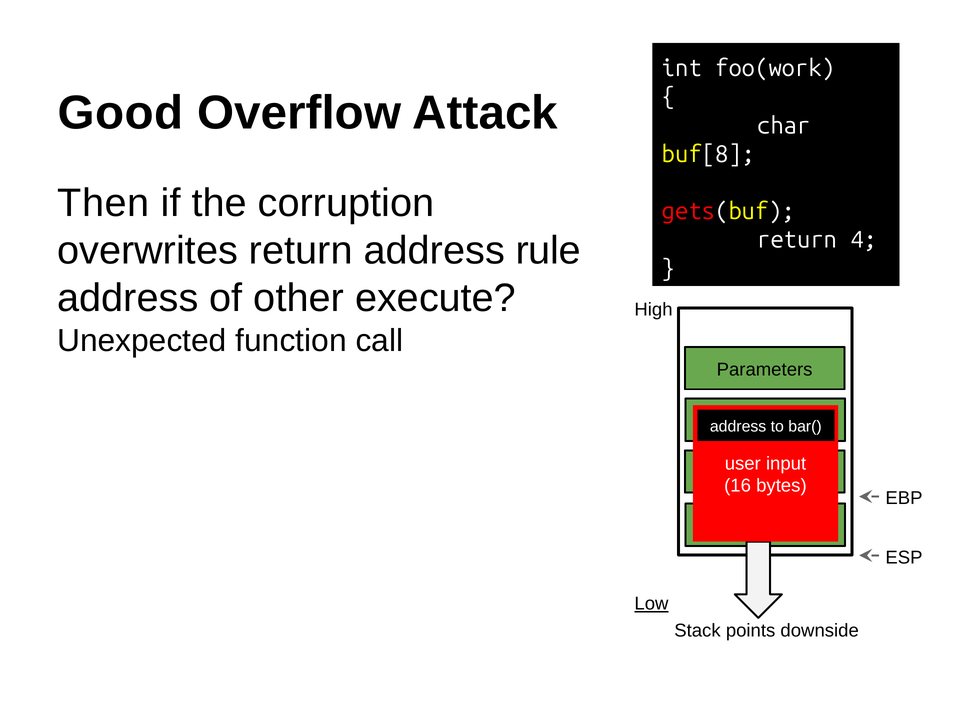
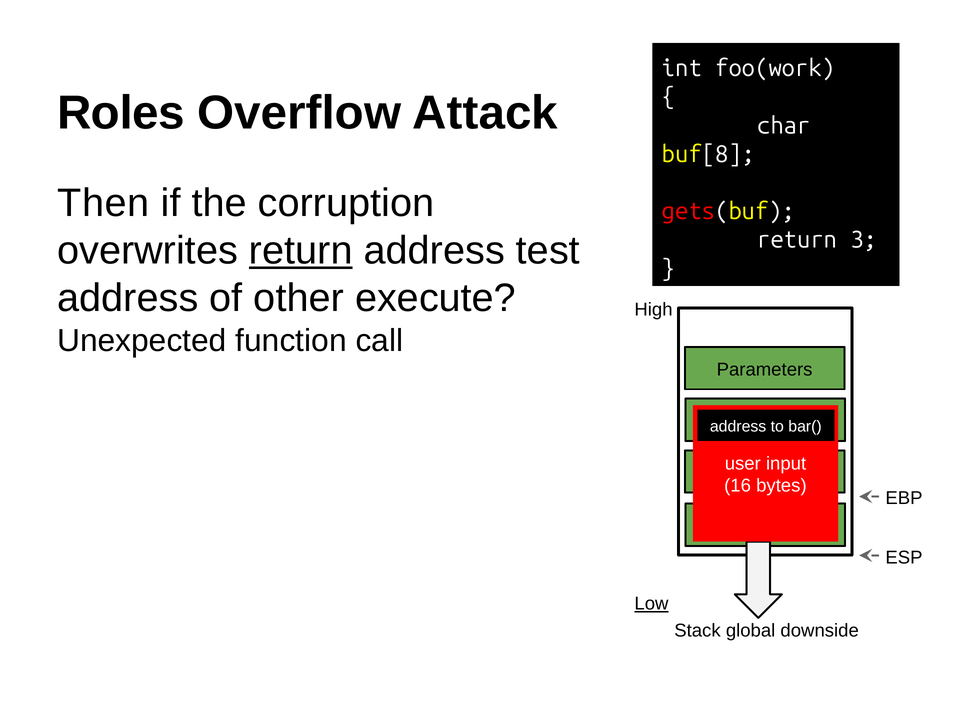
Good: Good -> Roles (121, 113)
4: 4 -> 3 (864, 240)
return underline: none -> present (301, 251)
rule: rule -> test (548, 251)
points: points -> global (751, 630)
